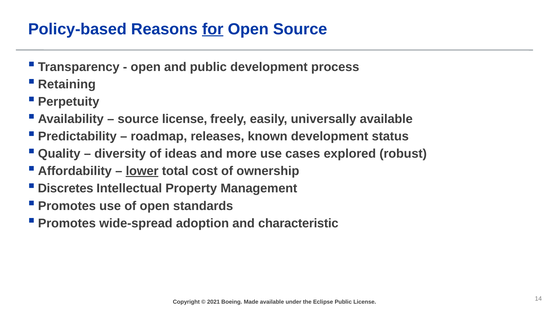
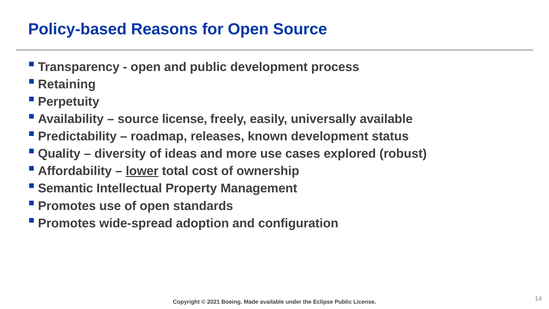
for underline: present -> none (213, 29)
Discretes: Discretes -> Semantic (66, 188)
characteristic: characteristic -> configuration (298, 223)
